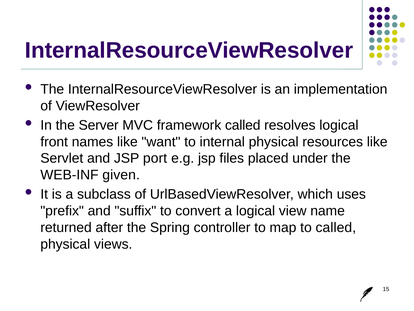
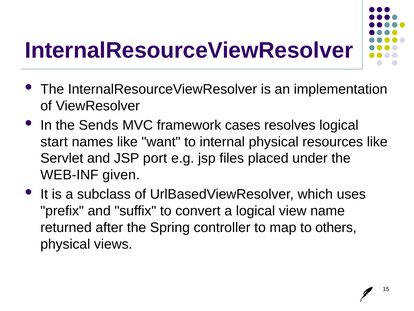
Server: Server -> Sends (99, 125)
framework called: called -> cases (243, 125)
front: front -> start (54, 142)
to called: called -> others (336, 227)
